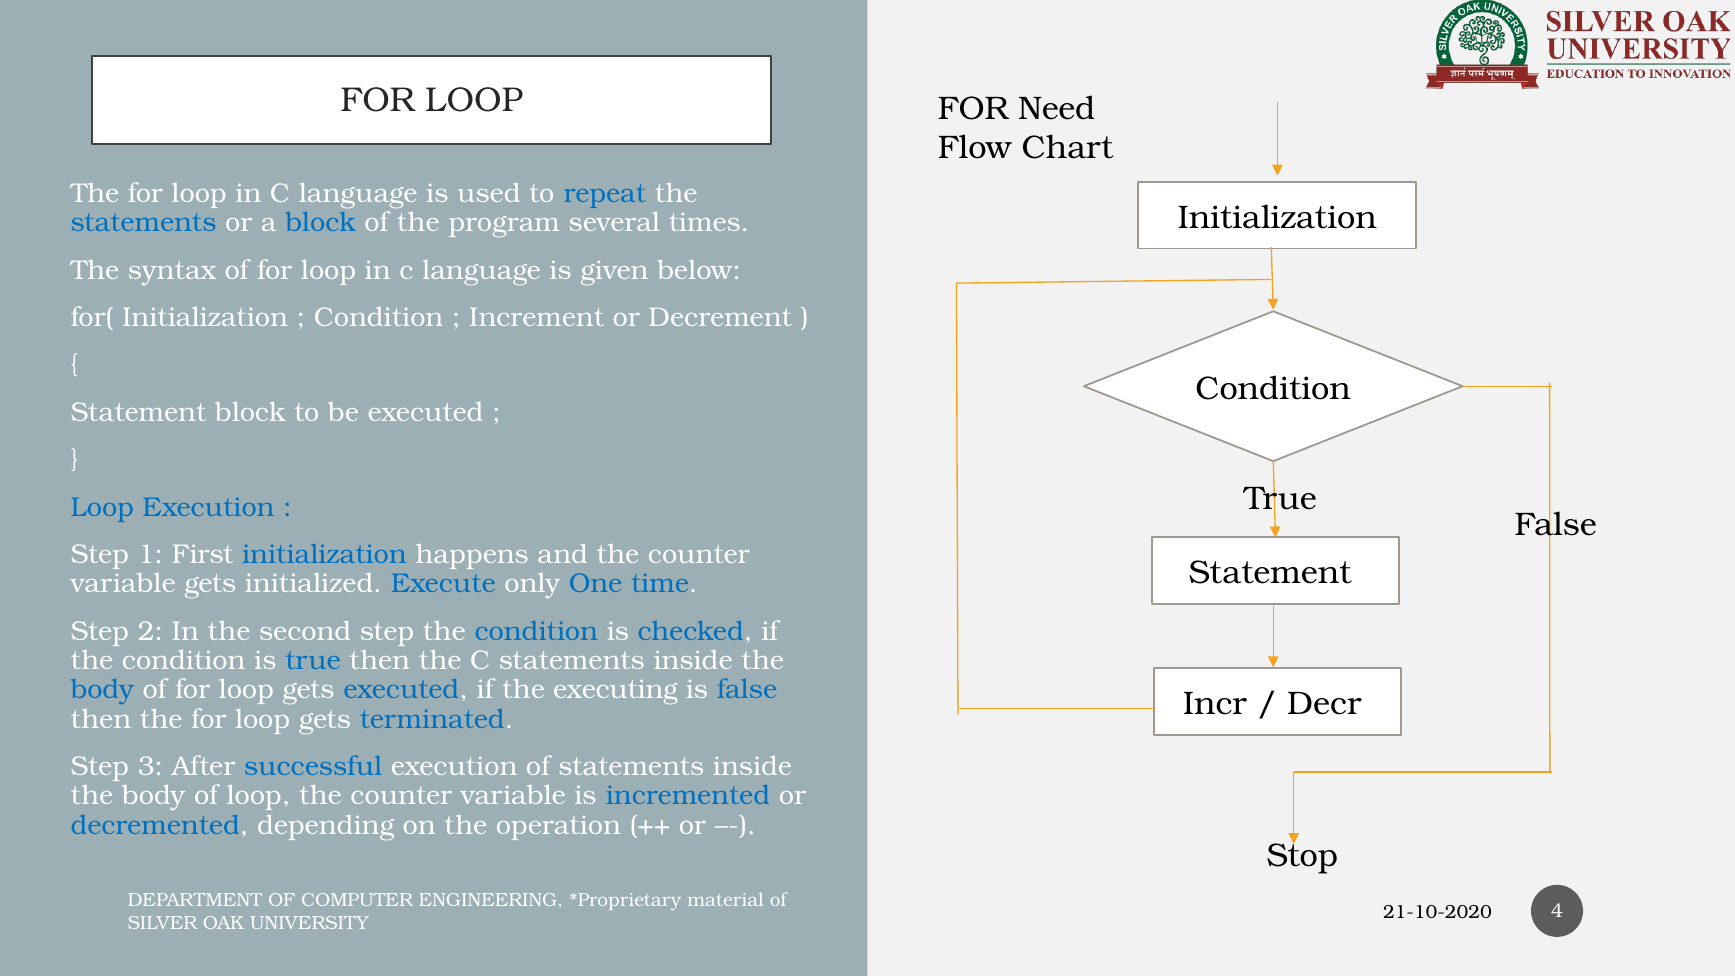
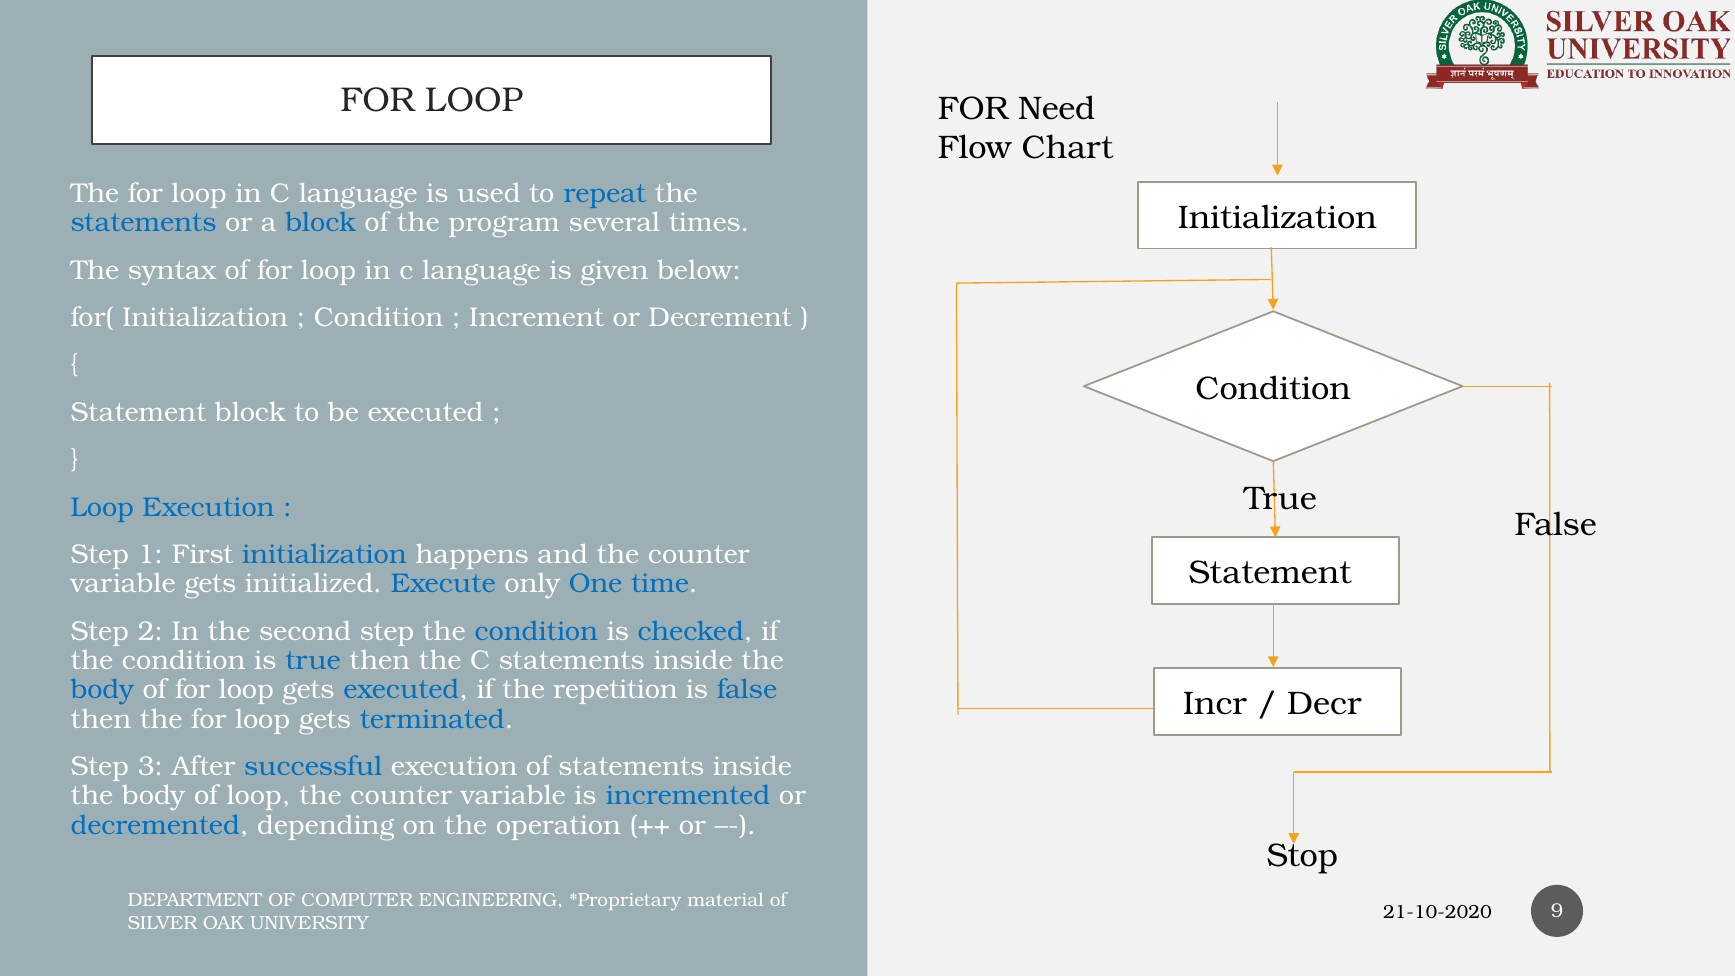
executing: executing -> repetition (615, 690)
4: 4 -> 9 (1557, 911)
